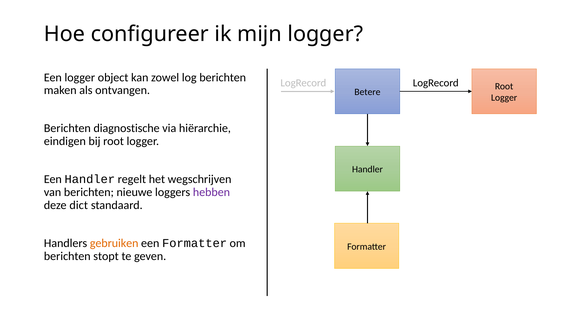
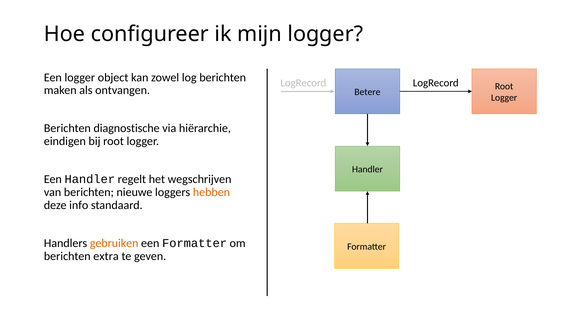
hebben colour: purple -> orange (211, 192)
dict: dict -> info (79, 205)
stopt: stopt -> extra (106, 256)
